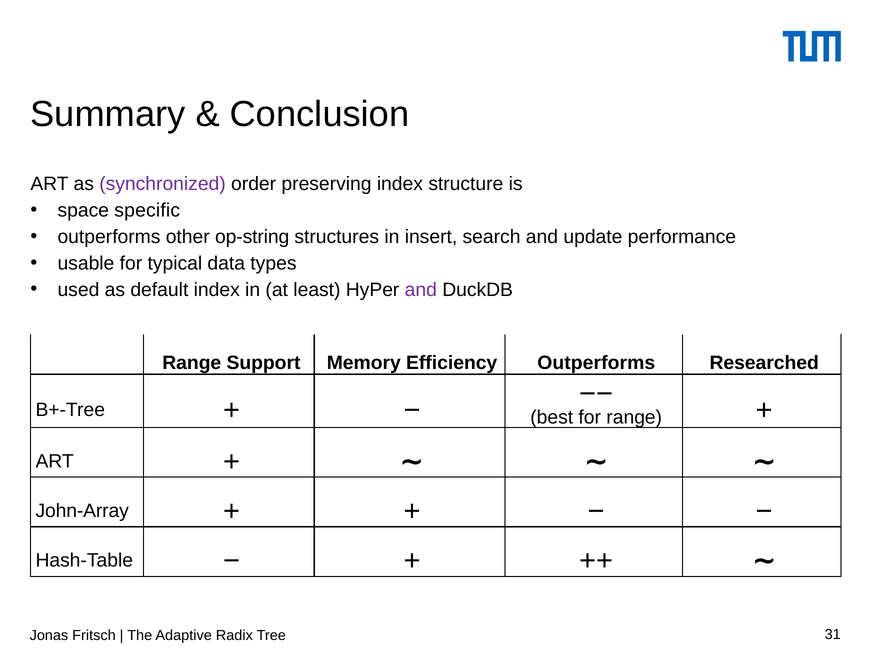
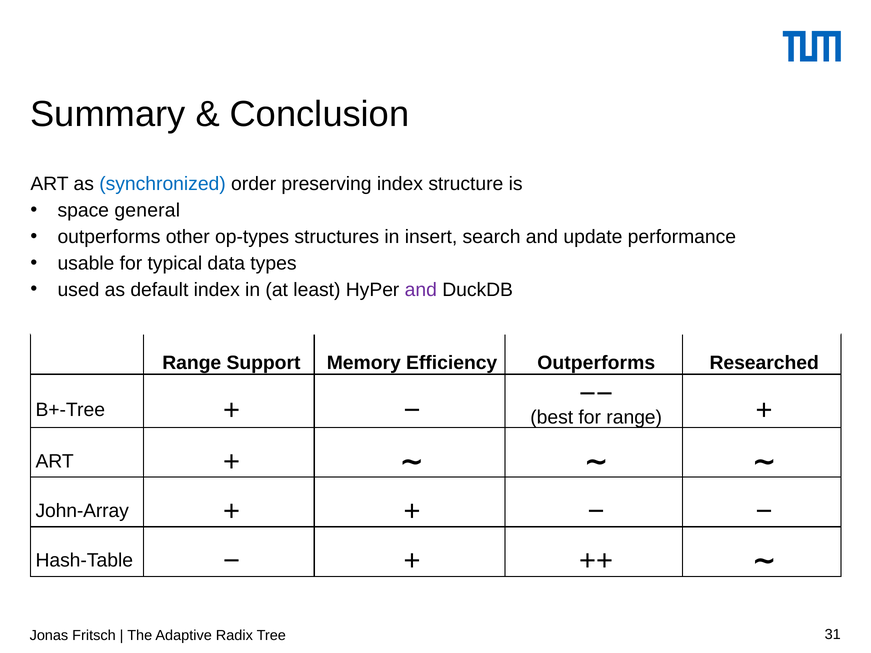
synchronized colour: purple -> blue (163, 184)
specific: specific -> general (147, 210)
op-string: op-string -> op-types (252, 237)
